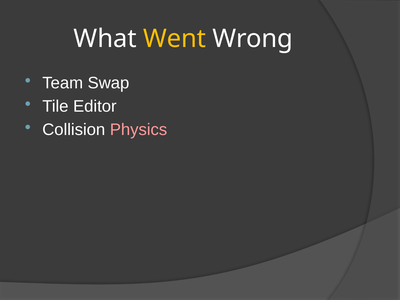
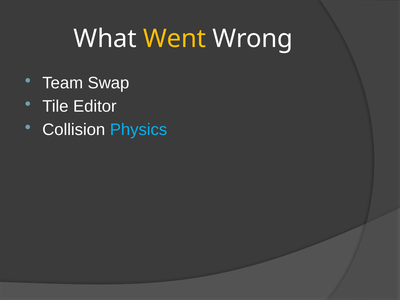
Physics colour: pink -> light blue (139, 130)
